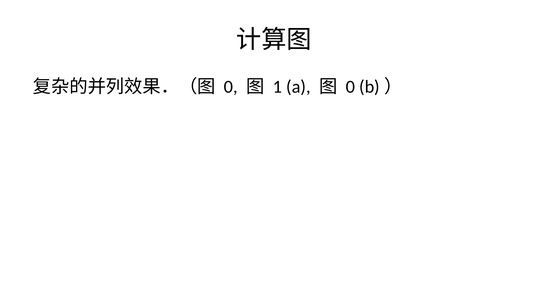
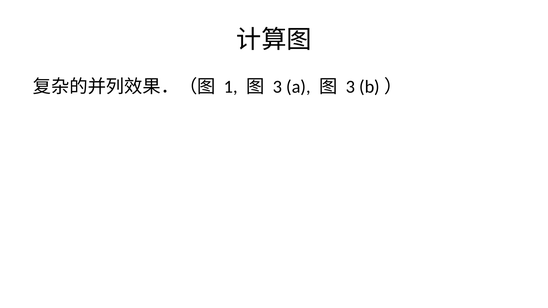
0: 0 -> 1 (231, 87)
1: 1 -> 3 (278, 87)
0: 0 -> 3 (350, 87)
